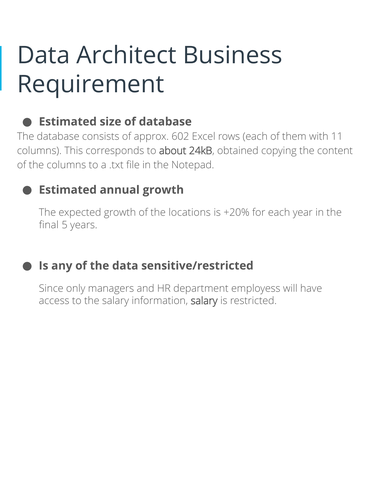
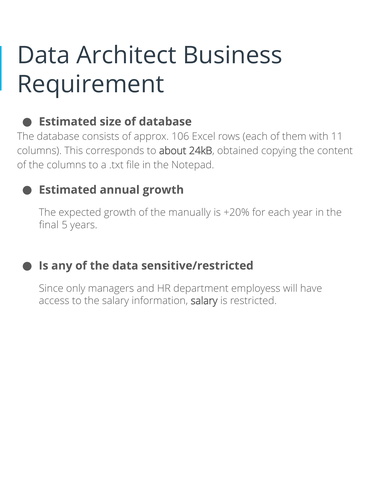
602: 602 -> 106 (180, 137)
locations: locations -> manually (190, 213)
